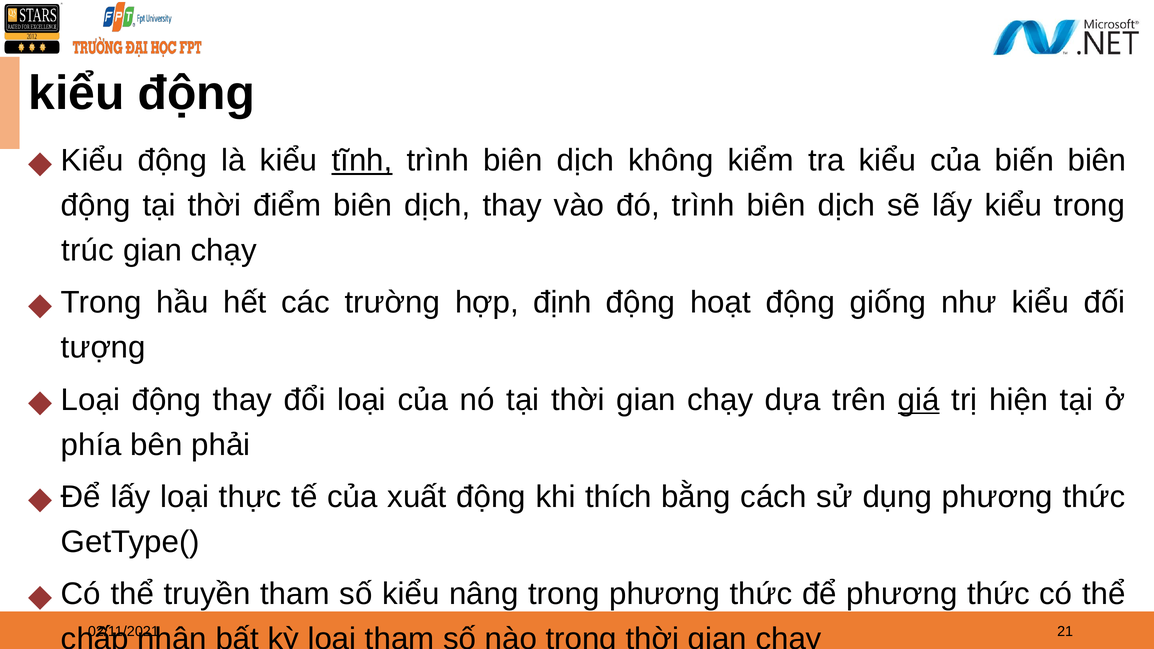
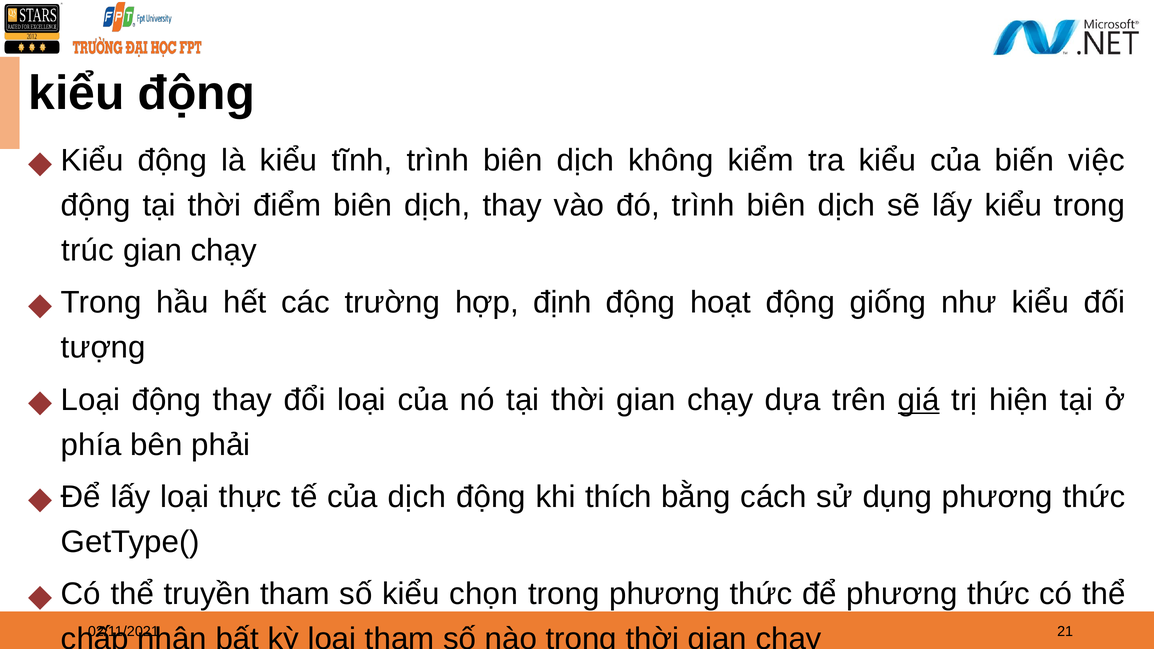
tĩnh underline: present -> none (362, 161)
biến biên: biên -> việc (1097, 161)
của xuất: xuất -> dịch (417, 497)
nâng: nâng -> chọn (484, 594)
